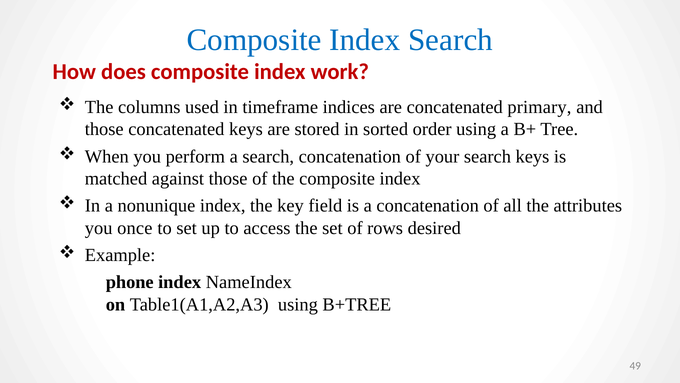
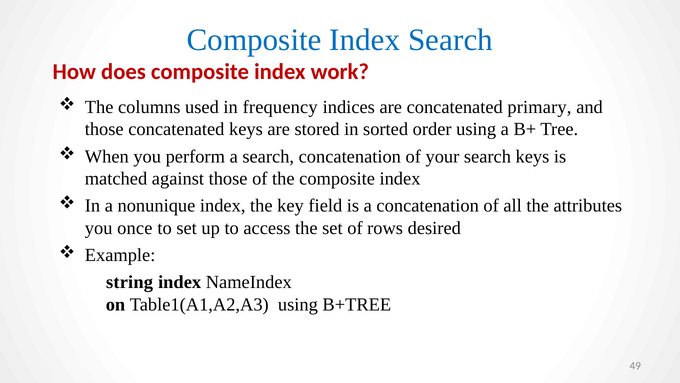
timeframe: timeframe -> frequency (280, 107)
phone: phone -> string (130, 282)
